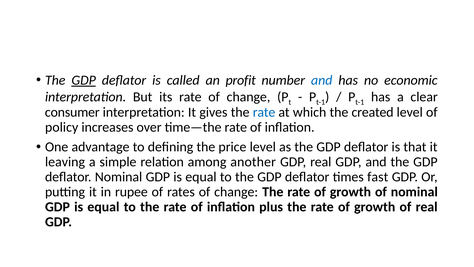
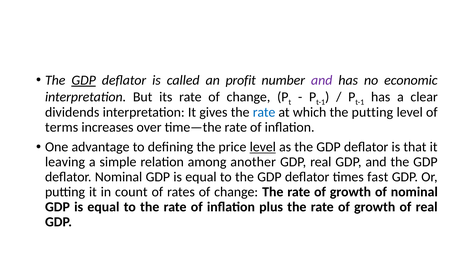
and colour: blue -> purple (322, 80)
consumer: consumer -> dividends (72, 112)
the created: created -> putting (372, 112)
policy: policy -> terms (62, 127)
level underline: none -> present (263, 147)
rupee: rupee -> count (131, 192)
